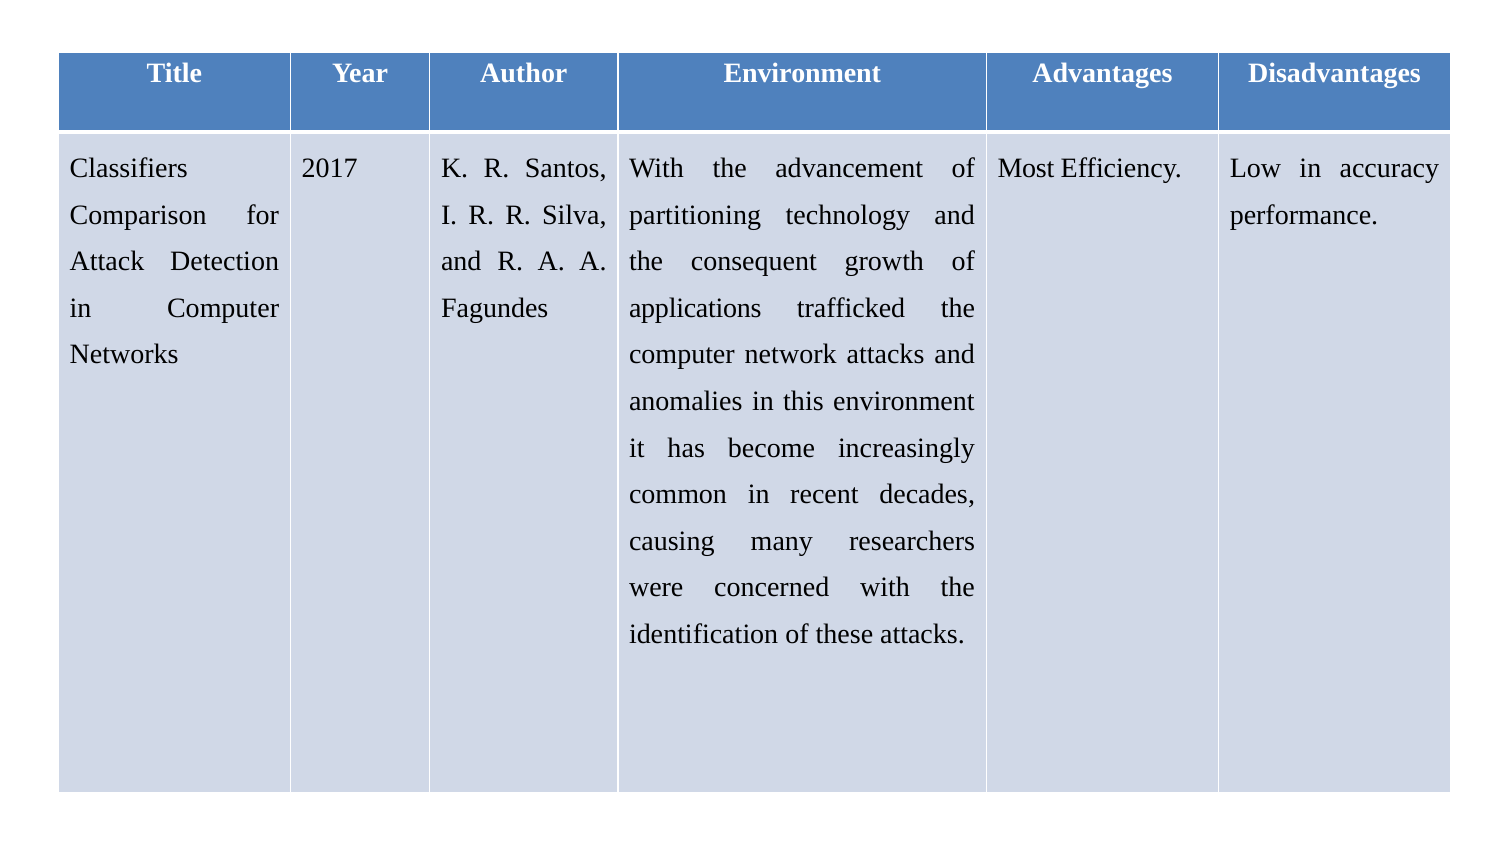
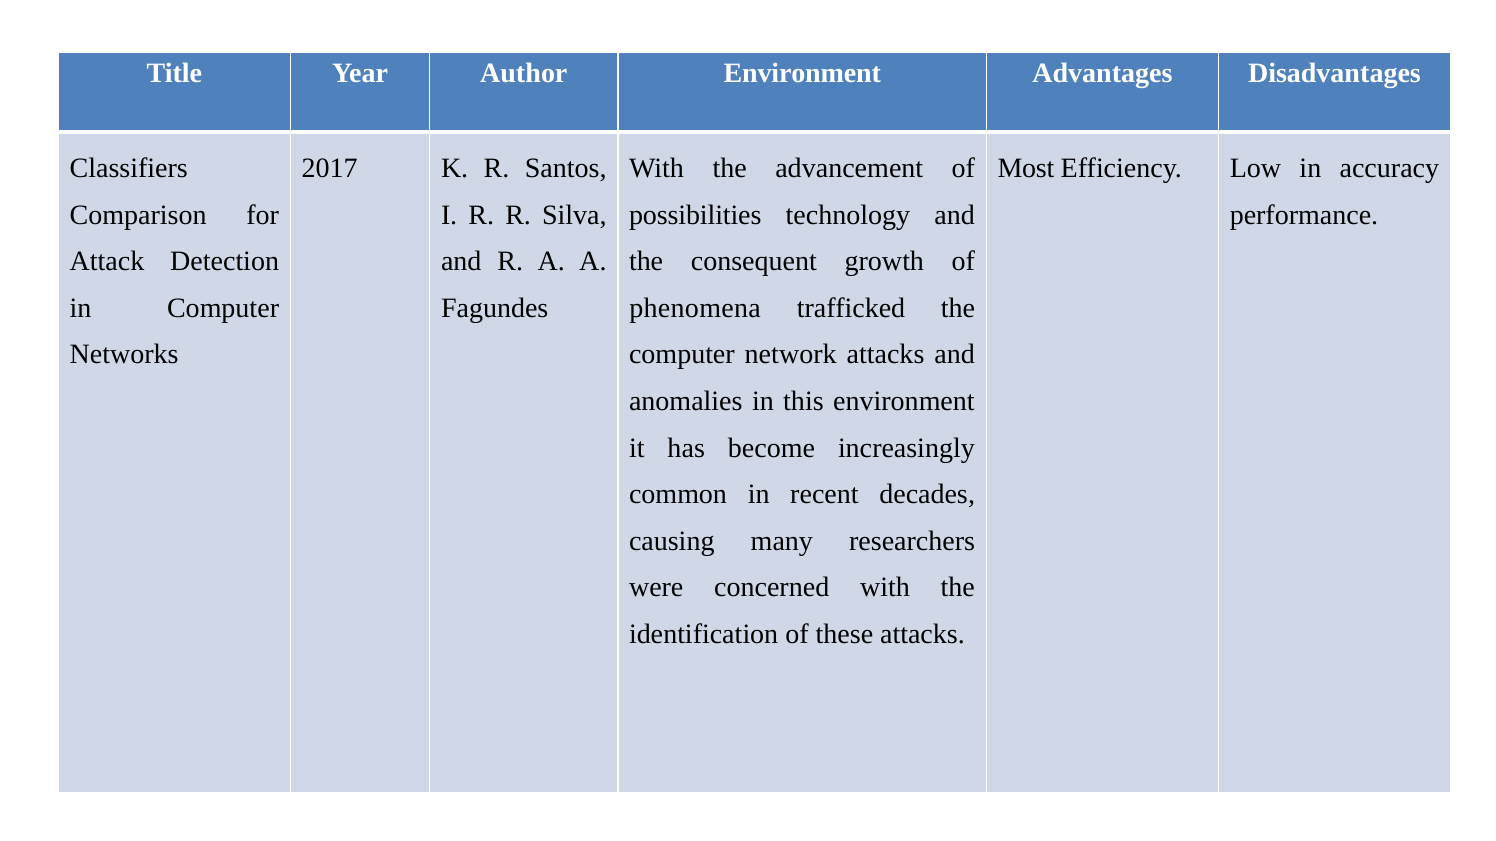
partitioning: partitioning -> possibilities (695, 215)
applications: applications -> phenomena (695, 308)
